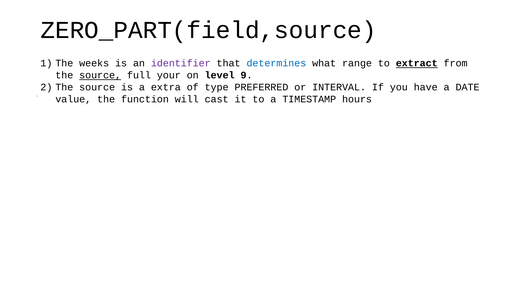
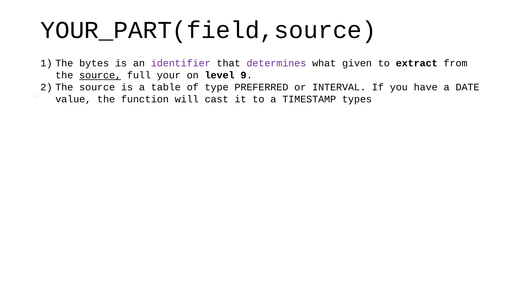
ZERO_PART(field,source: ZERO_PART(field,source -> YOUR_PART(field,source (208, 30)
weeks: weeks -> bytes (94, 63)
determines colour: blue -> purple (276, 63)
range: range -> given (357, 63)
extract underline: present -> none (417, 63)
extra: extra -> table (166, 87)
hours: hours -> types (357, 99)
